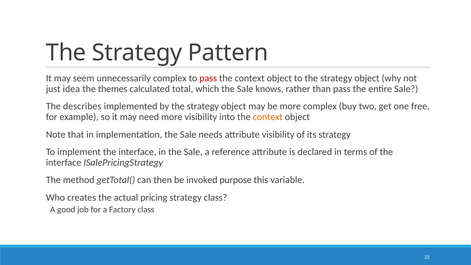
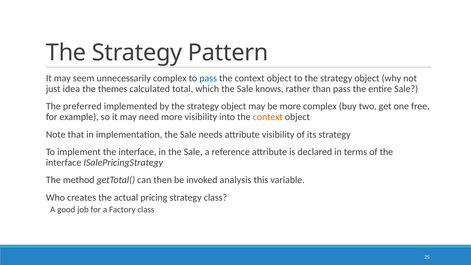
pass colour: red -> blue (208, 78)
describes: describes -> preferred (82, 106)
purpose: purpose -> analysis (236, 180)
